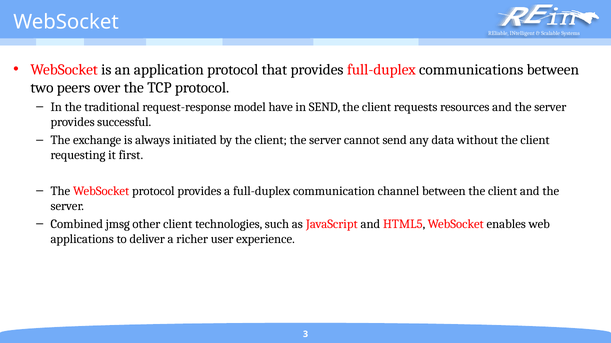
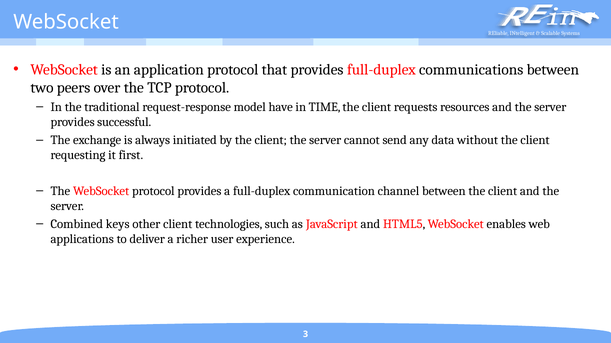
in SEND: SEND -> TIME (325, 107)
jmsg: jmsg -> keys (118, 224)
